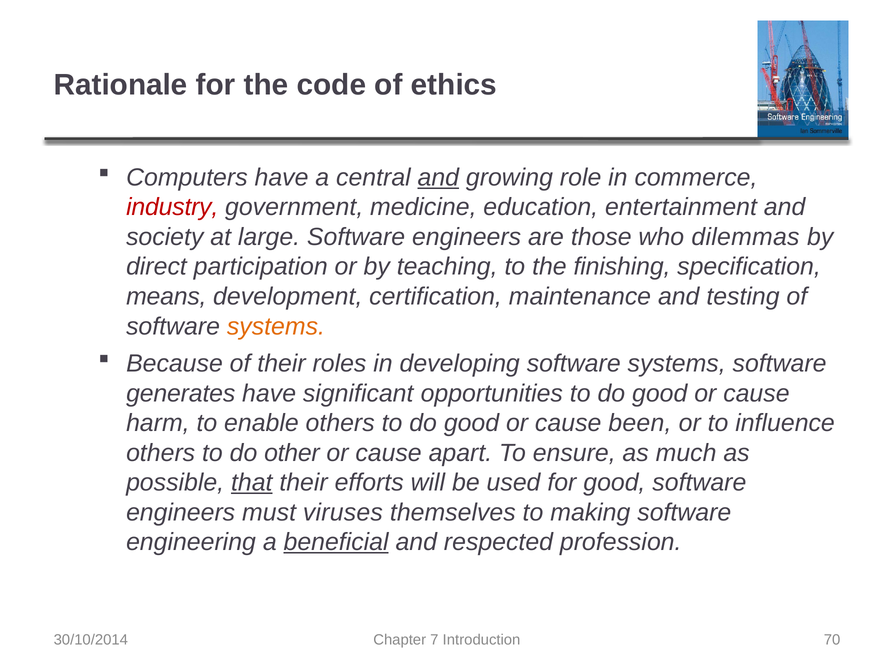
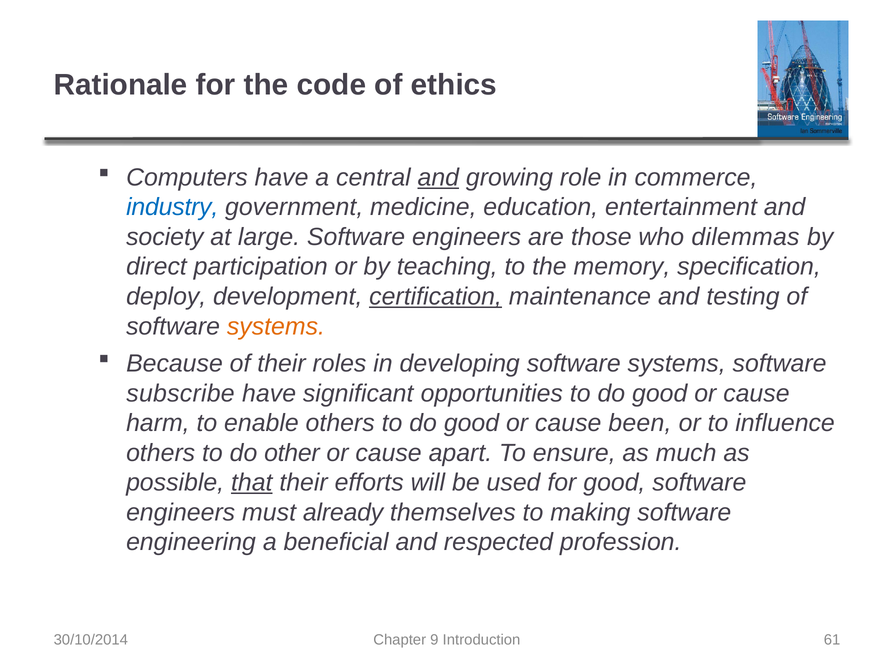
industry colour: red -> blue (172, 207)
finishing: finishing -> memory (622, 267)
means: means -> deploy (166, 297)
certification underline: none -> present (436, 297)
generates: generates -> subscribe (181, 394)
viruses: viruses -> already (343, 513)
beneficial underline: present -> none (336, 543)
7: 7 -> 9 (434, 640)
70: 70 -> 61 (832, 640)
